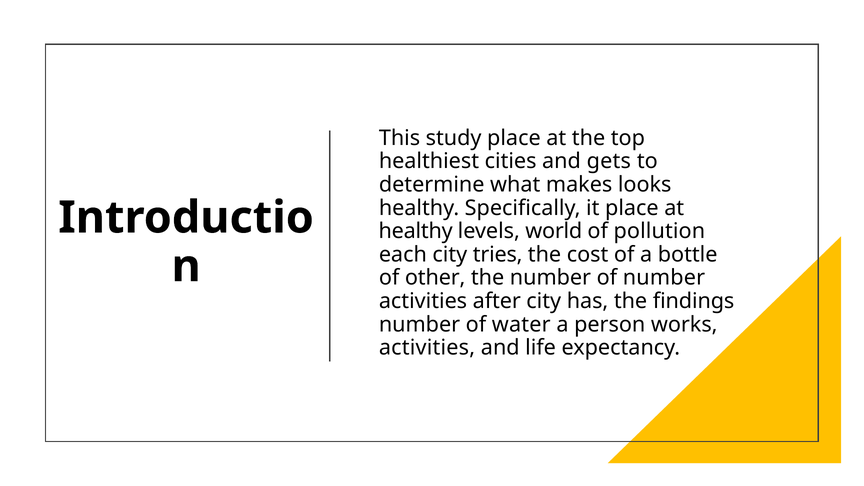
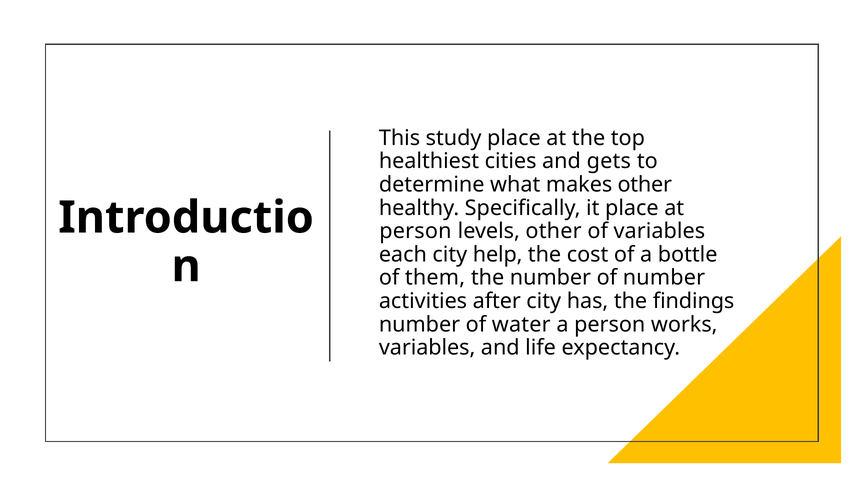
makes looks: looks -> other (645, 185)
healthy: healthy -> person (415, 231)
levels world: world -> other (554, 231)
of pollution: pollution -> variables (659, 231)
tries: tries -> help (498, 255)
other: other -> them (435, 278)
activities: activities -> variables (427, 348)
